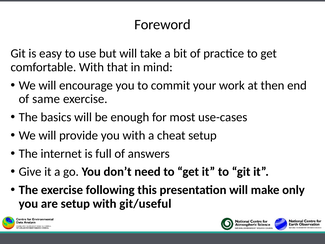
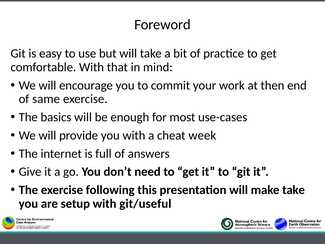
cheat setup: setup -> week (202, 135)
make only: only -> take (294, 190)
